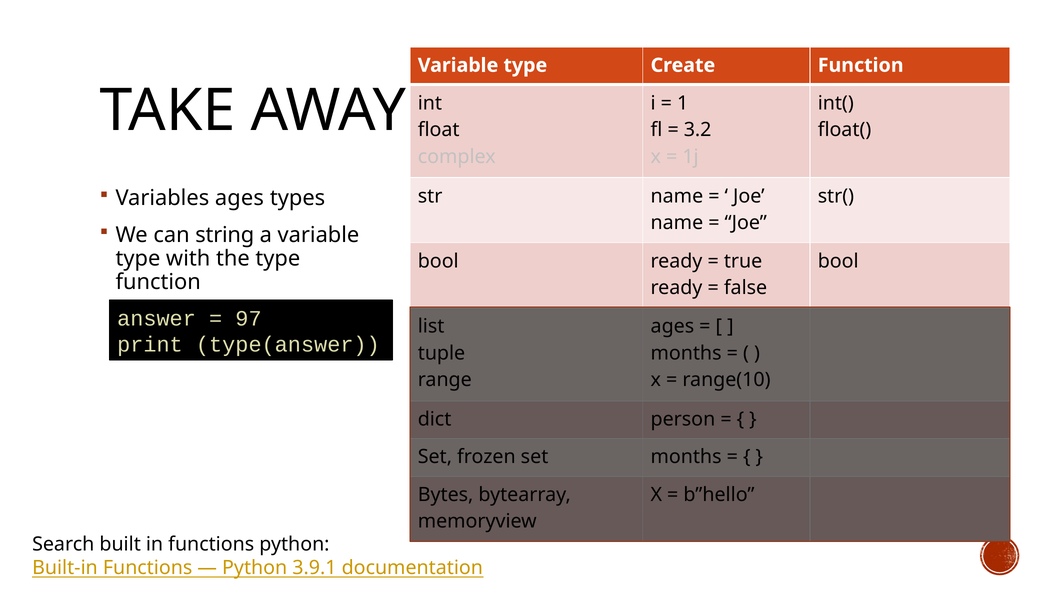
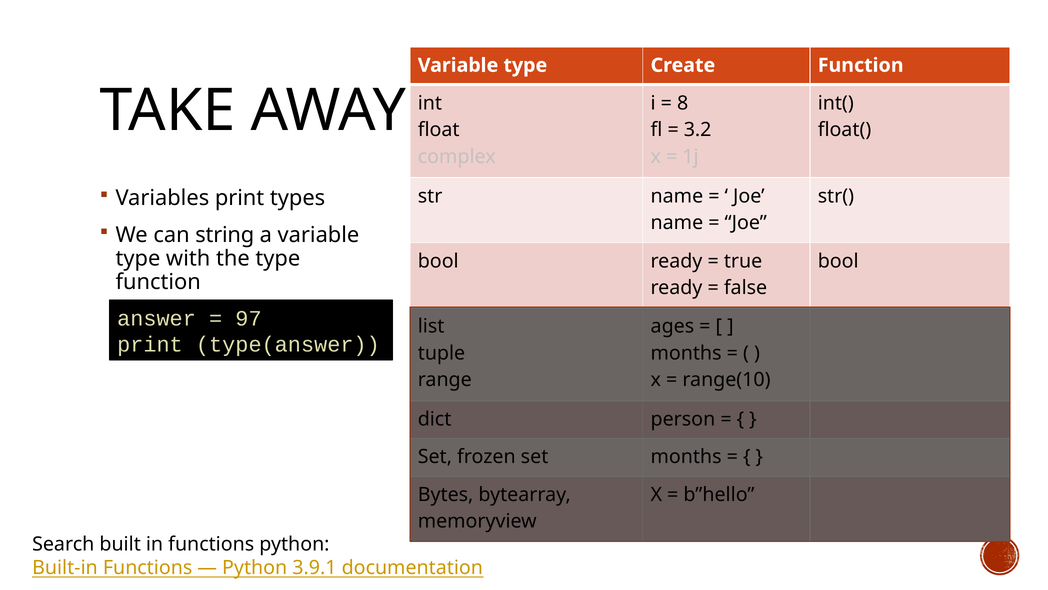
1: 1 -> 8 (683, 103)
Variables ages: ages -> print (240, 198)
